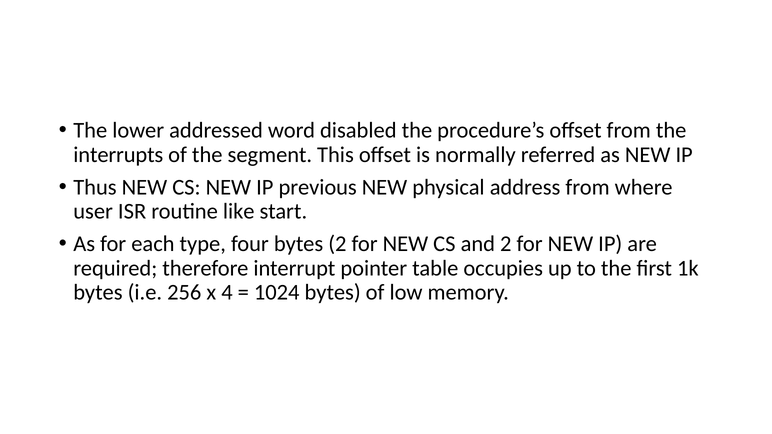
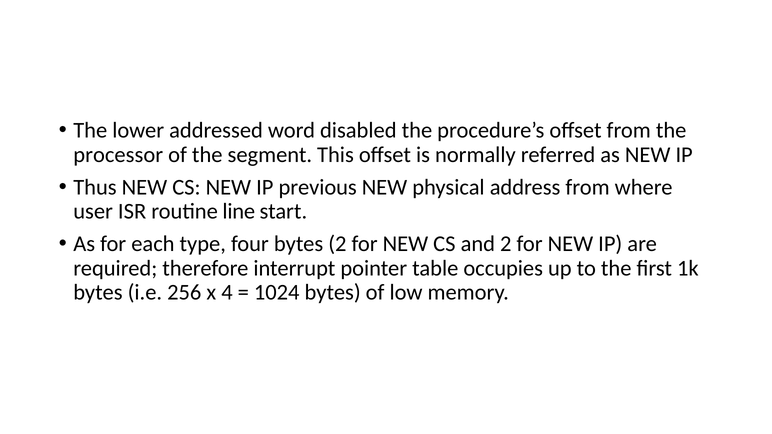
interrupts: interrupts -> processor (118, 155)
like: like -> line (239, 212)
